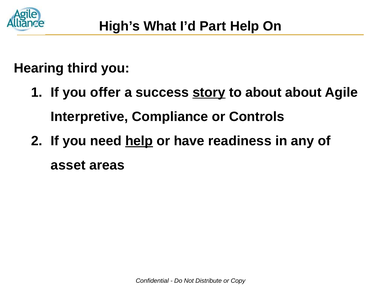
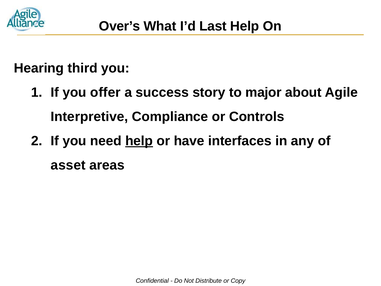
High’s: High’s -> Over’s (120, 26)
Part: Part -> Last (213, 26)
story underline: present -> none (209, 92)
to about: about -> major (264, 92)
readiness: readiness -> interfaces (240, 141)
